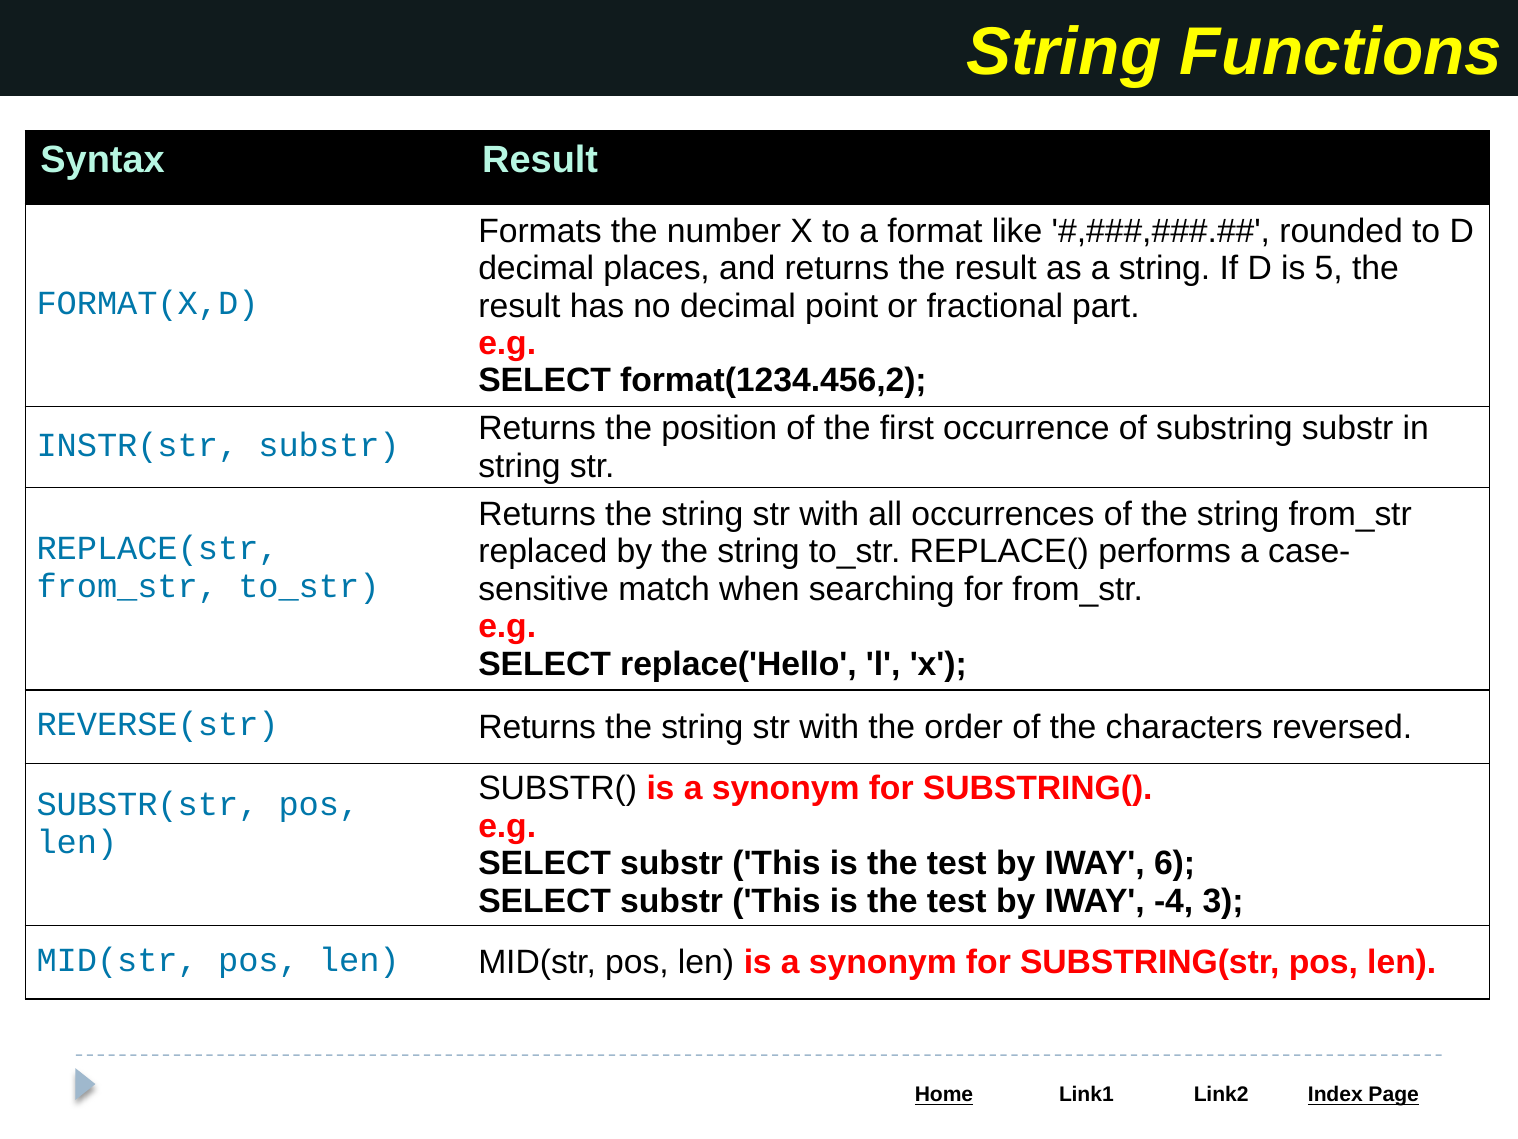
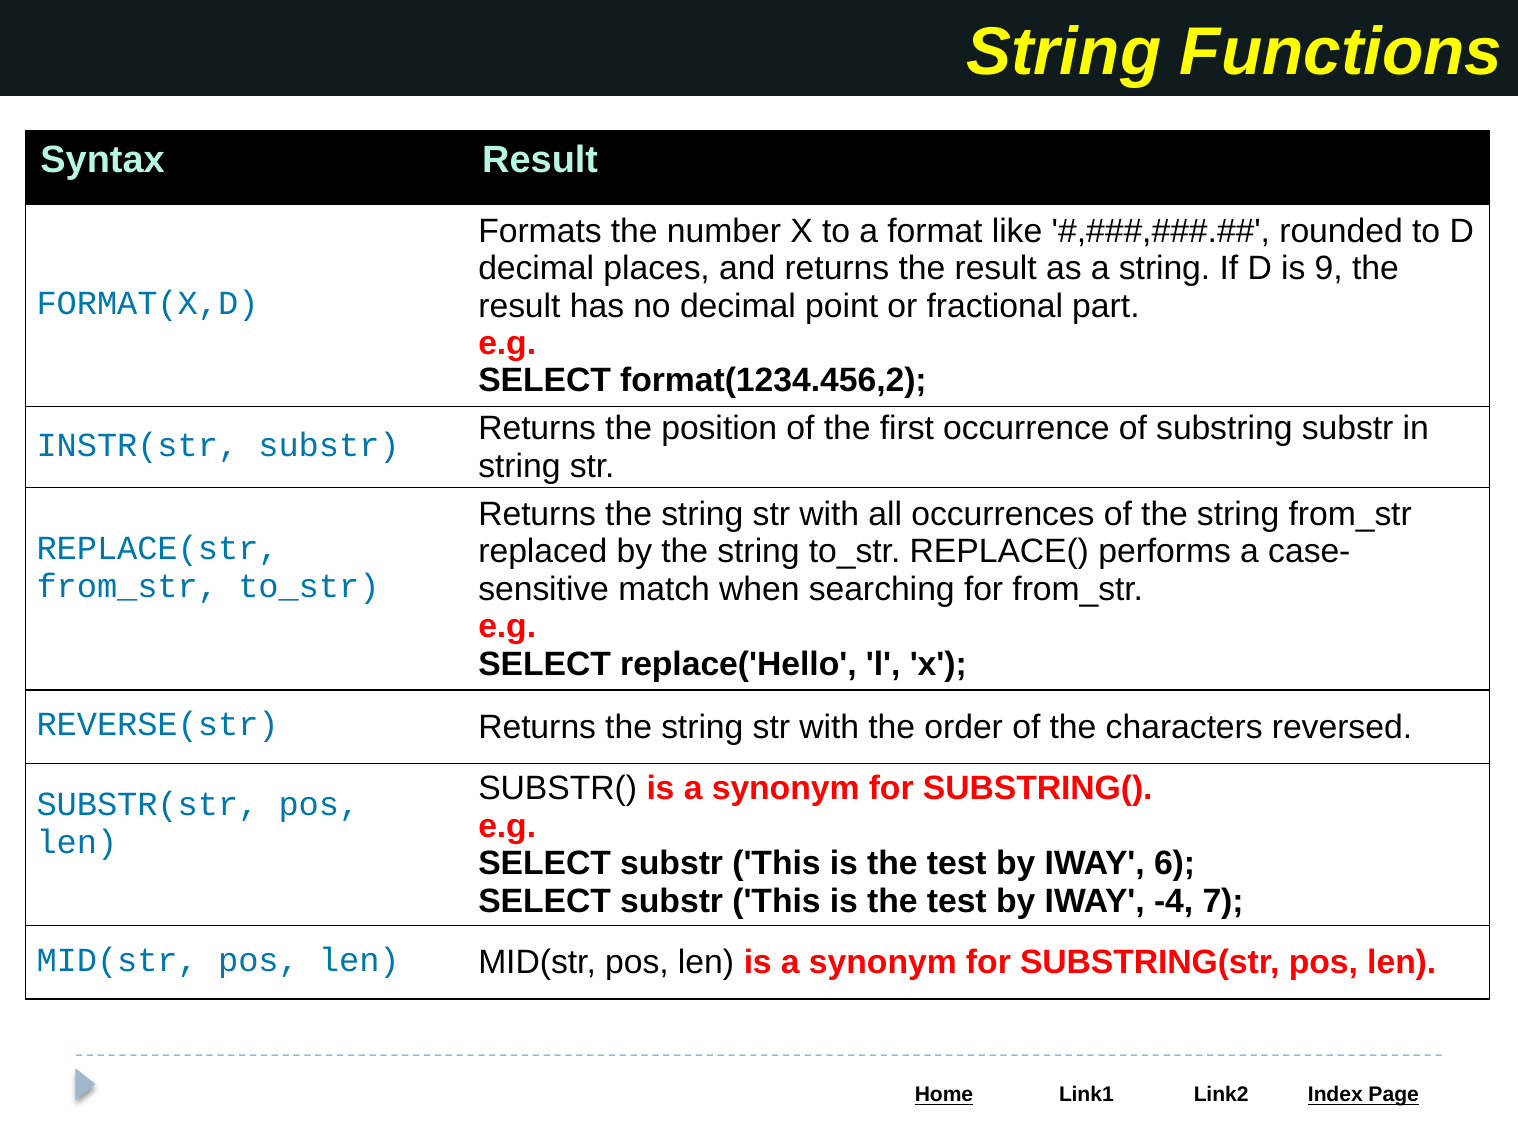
5: 5 -> 9 (1329, 268)
3: 3 -> 7 (1223, 901)
